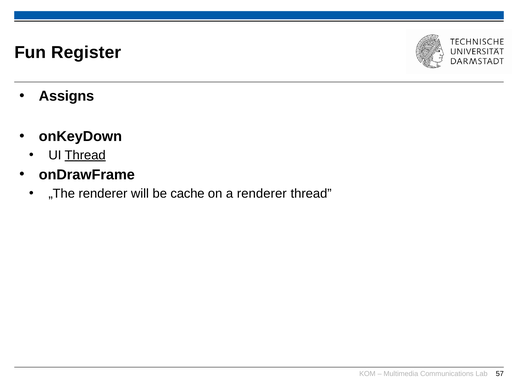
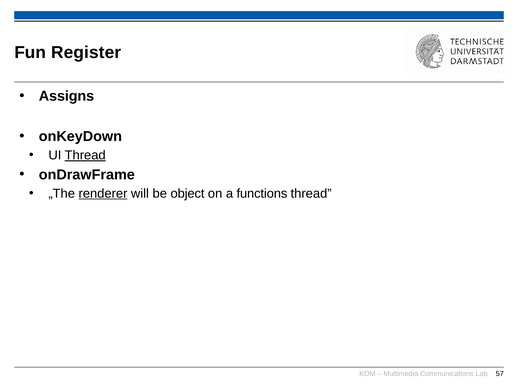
renderer underline: none -> present (103, 194)
cache: cache -> object (188, 194)
a renderer: renderer -> functions (262, 194)
